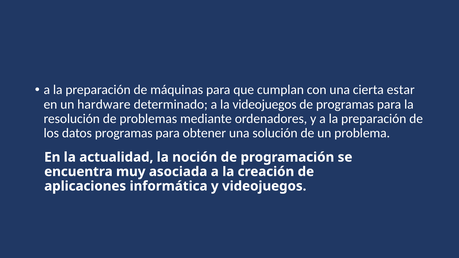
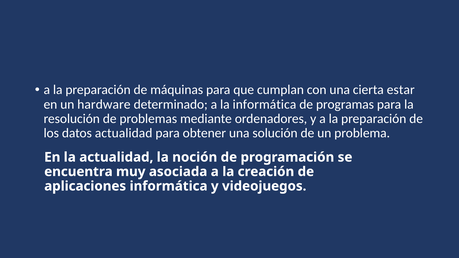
la videojuegos: videojuegos -> informática (264, 104)
datos programas: programas -> actualidad (124, 133)
